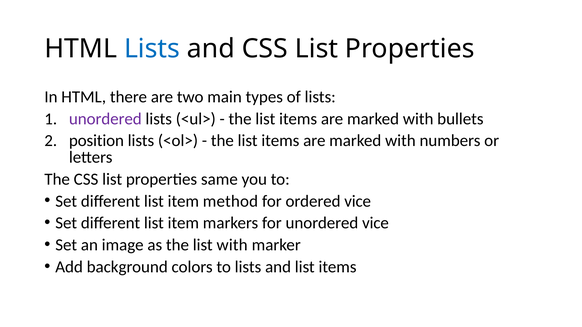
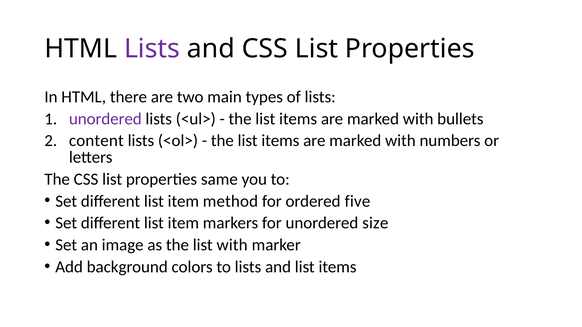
Lists colour: blue -> purple (152, 49)
position: position -> content (96, 141)
ordered vice: vice -> five (357, 201)
unordered vice: vice -> size (375, 223)
